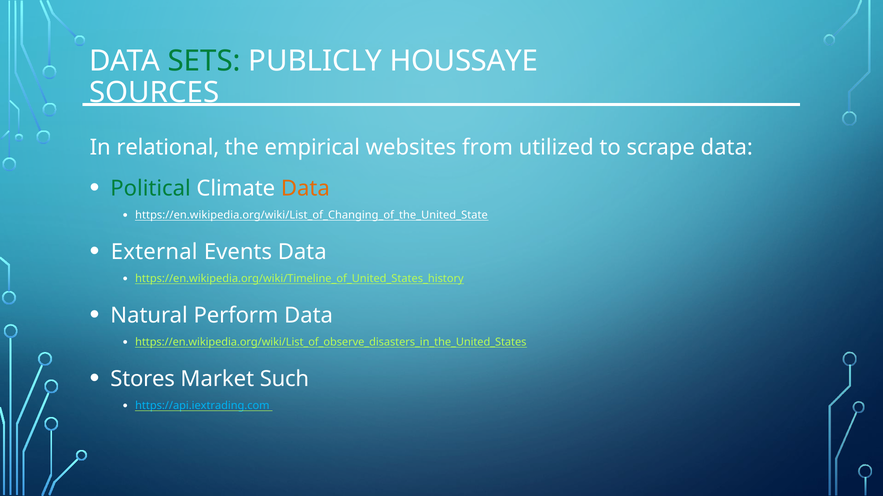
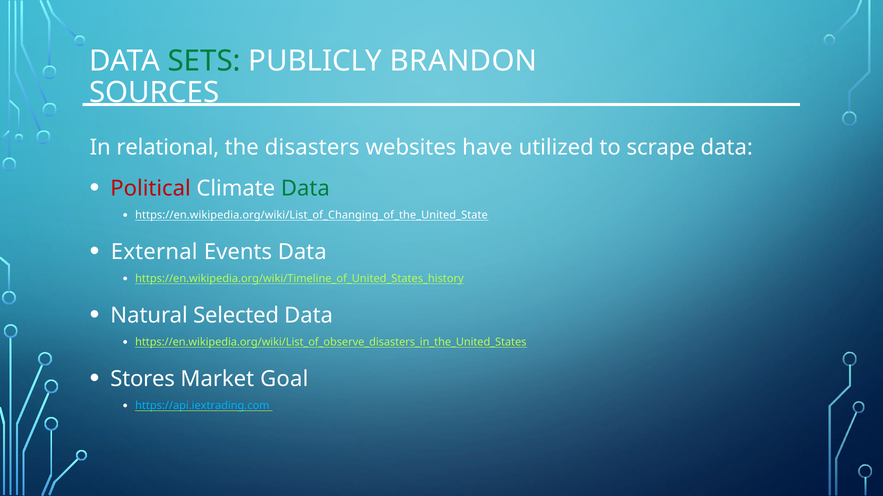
HOUSSAYE: HOUSSAYE -> BRANDON (464, 61)
empirical: empirical -> disasters (312, 148)
from: from -> have (487, 148)
Political colour: green -> red (151, 189)
Data colour: orange -> green (305, 189)
Perform: Perform -> Selected (236, 316)
Such: Such -> Goal (284, 380)
